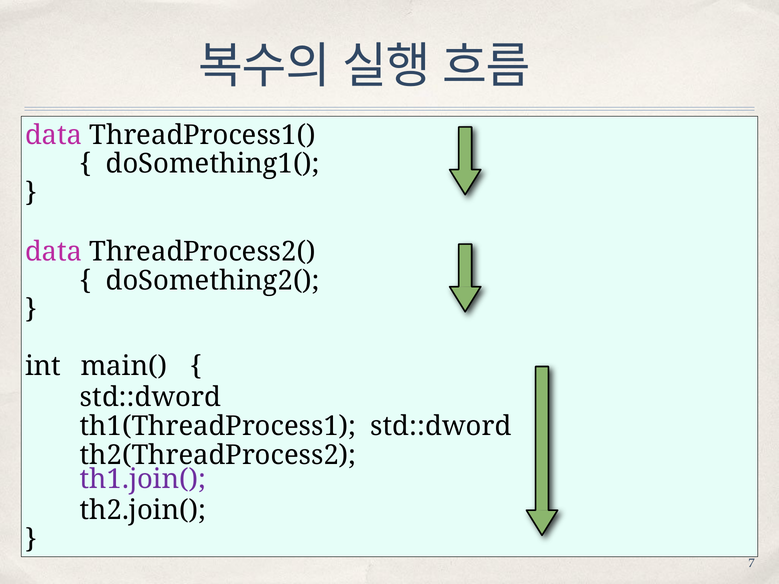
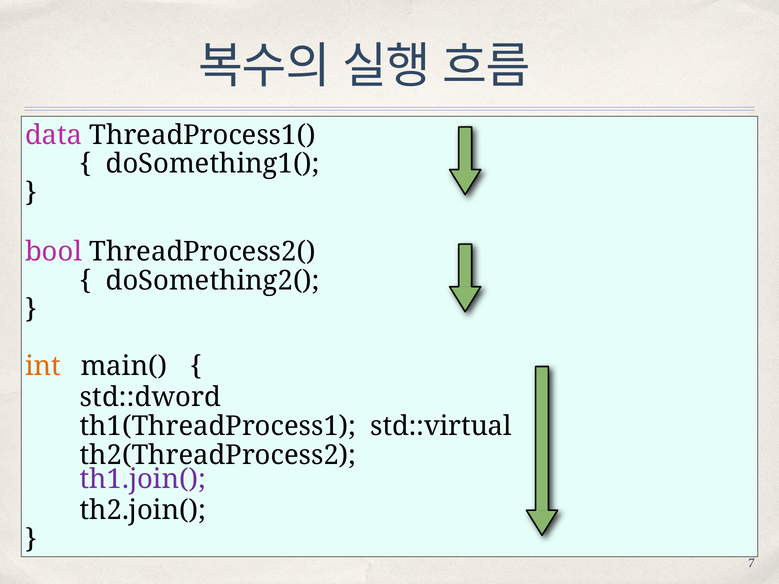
data: data -> bool (54, 252)
int colour: black -> orange (43, 366)
th1(ThreadProcess1 std::dword: std::dword -> std::virtual (441, 426)
